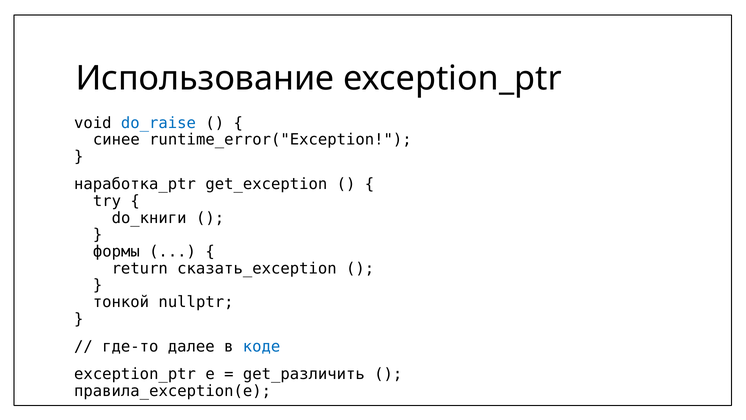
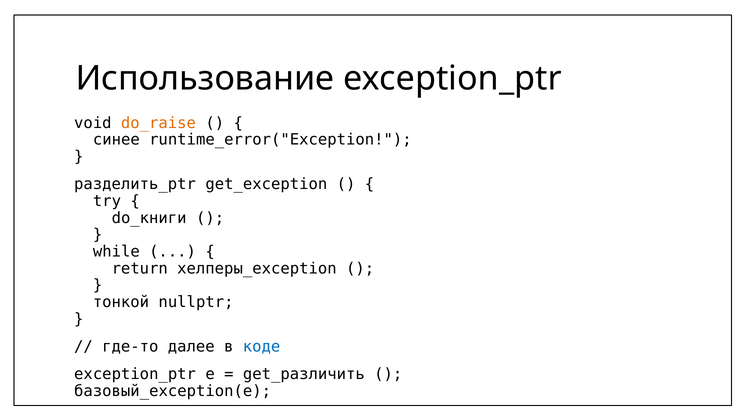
do_raise colour: blue -> orange (158, 123)
наработка_ptr: наработка_ptr -> разделить_ptr (135, 184)
формы: формы -> while (116, 251)
сказать_exception: сказать_exception -> хелперы_exception (257, 268)
правила_exception(e: правила_exception(e -> базовый_exception(e (173, 391)
